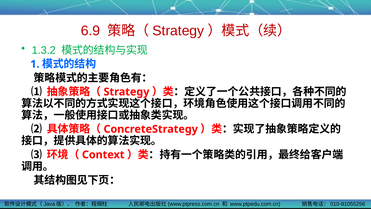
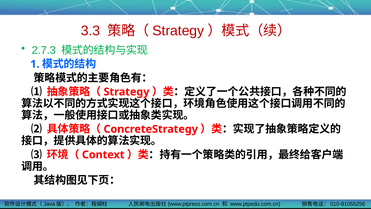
6.9: 6.9 -> 3.3 (91, 31)
1.3.2: 1.3.2 -> 2.7.3 (44, 50)
